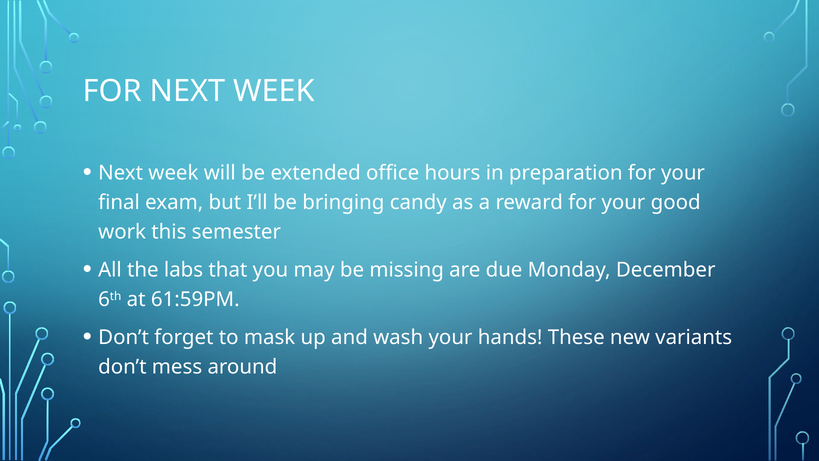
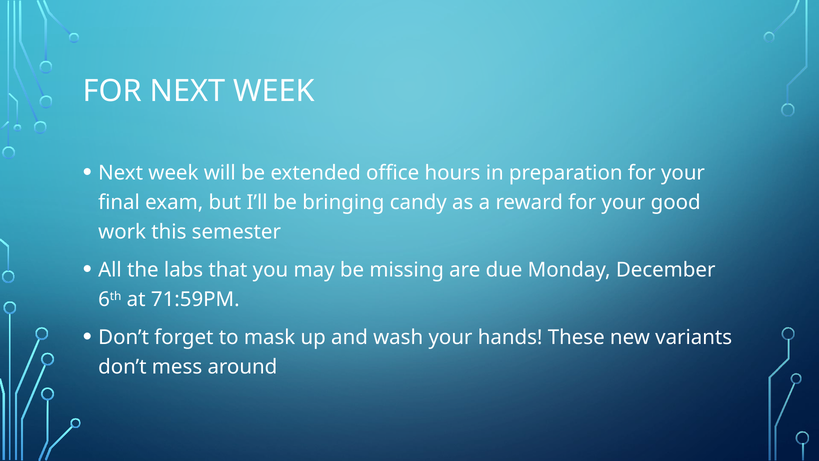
61:59PM: 61:59PM -> 71:59PM (195, 299)
